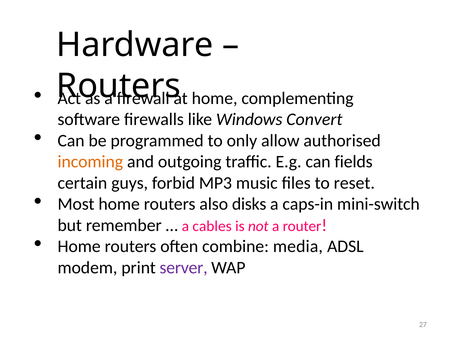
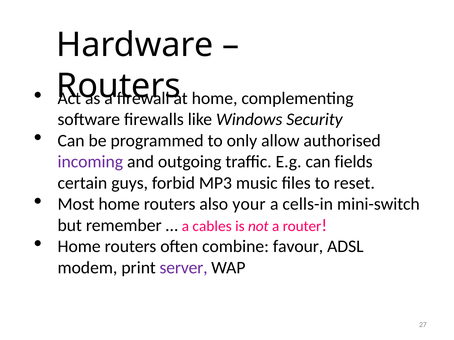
Convert: Convert -> Security (314, 120)
incoming colour: orange -> purple (90, 162)
disks: disks -> your (249, 204)
caps-in: caps-in -> cells-in (308, 204)
media: media -> favour (298, 247)
